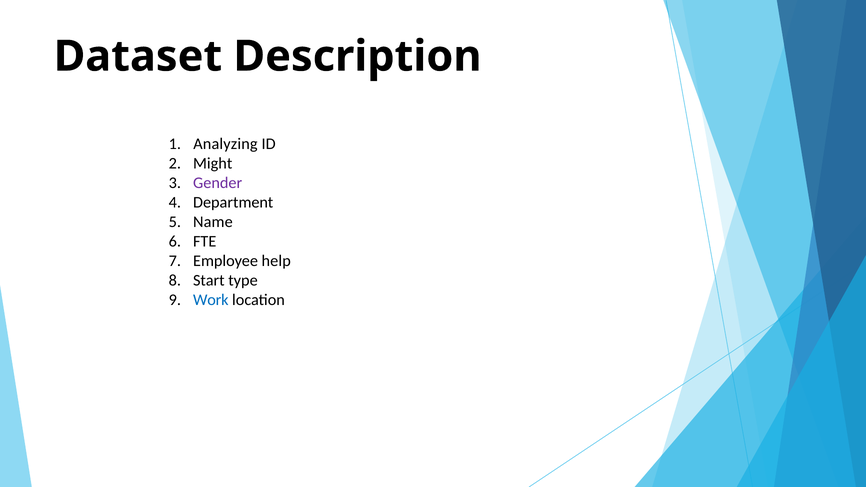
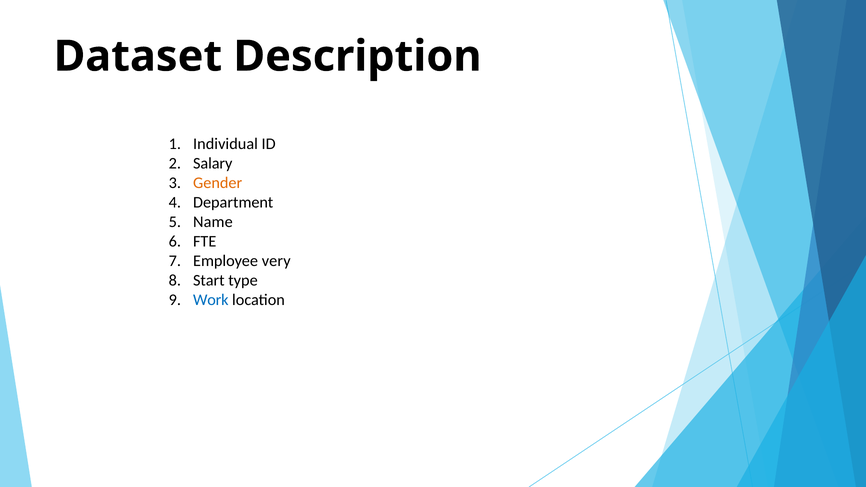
Analyzing: Analyzing -> Individual (226, 144)
Might: Might -> Salary (213, 163)
Gender colour: purple -> orange (218, 183)
help: help -> very (276, 261)
